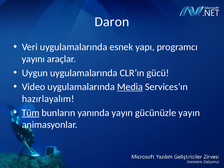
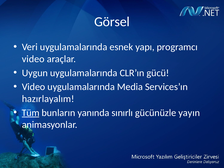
Daron: Daron -> Görsel (112, 22)
yayını: yayını -> video (33, 59)
Media underline: present -> none (130, 87)
yanında yayın: yayın -> sınırlı (122, 113)
